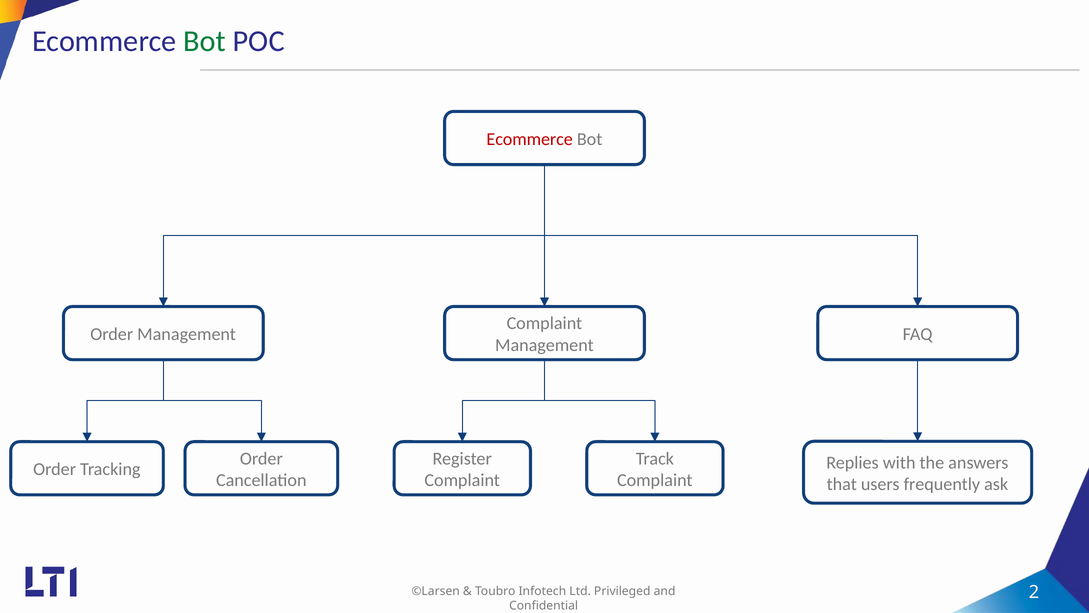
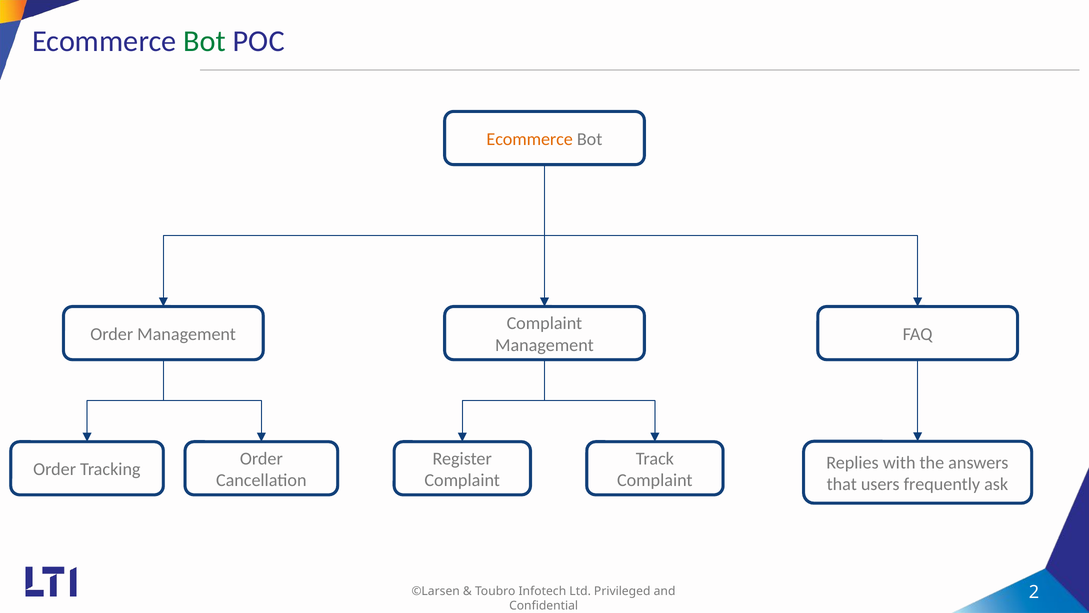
Ecommerce colour: red -> orange (530, 139)
